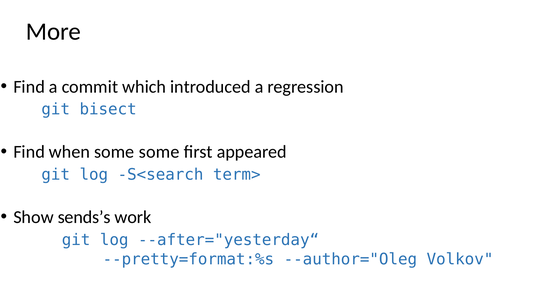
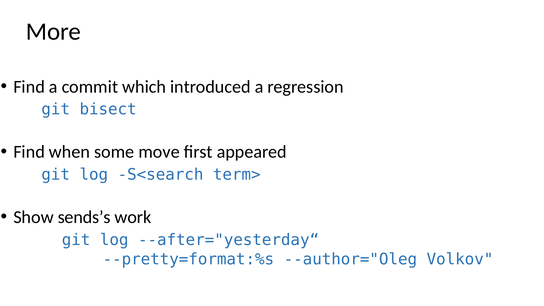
some some: some -> move (159, 152)
